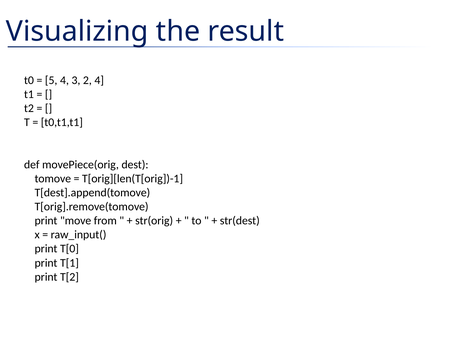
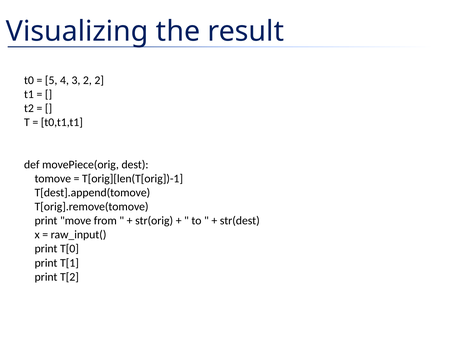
2 4: 4 -> 2 (99, 80)
